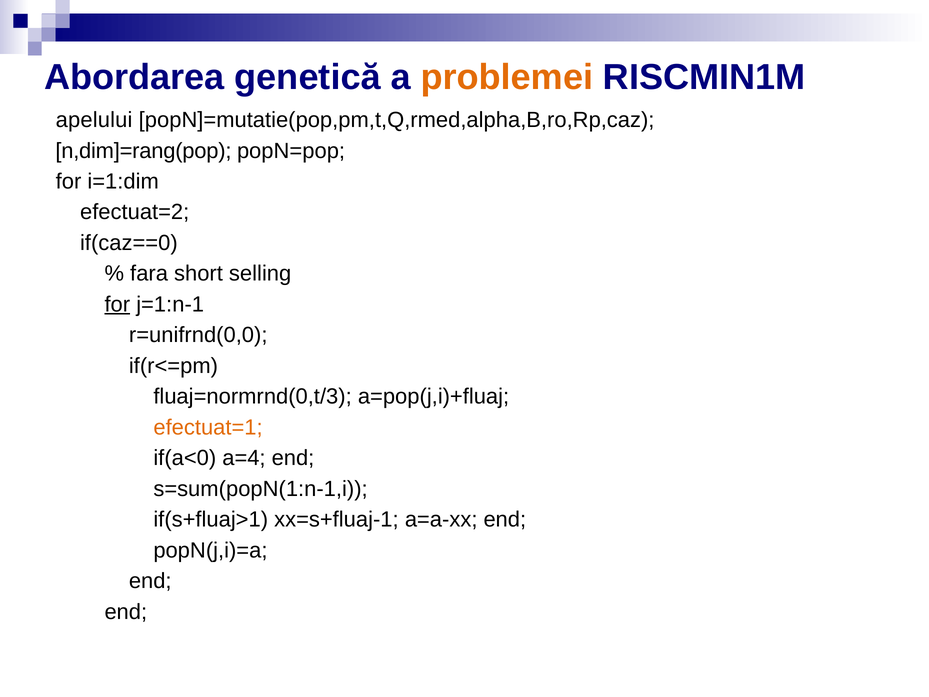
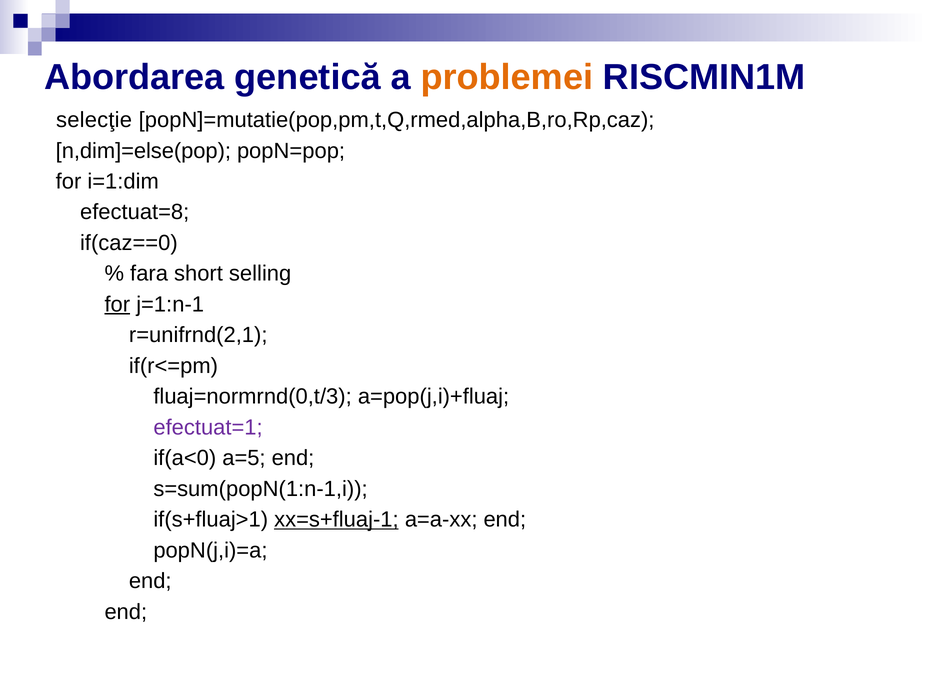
apelului: apelului -> selecţie (94, 120)
n,dim]=rang(pop: n,dim]=rang(pop -> n,dim]=else(pop (143, 151)
efectuat=2: efectuat=2 -> efectuat=8 (135, 212)
r=unifrnd(0,0: r=unifrnd(0,0 -> r=unifrnd(2,1 (198, 335)
efectuat=1 colour: orange -> purple (208, 427)
a=4: a=4 -> a=5 (244, 458)
xx=s+fluaj-1 underline: none -> present (336, 519)
